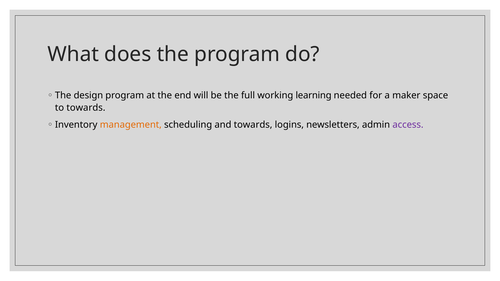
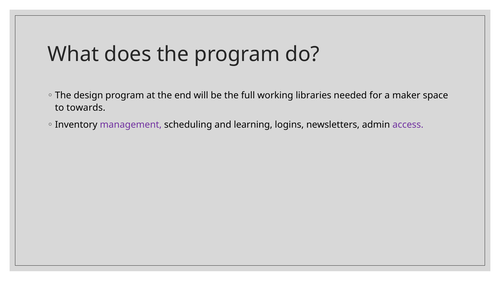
learning: learning -> libraries (314, 96)
management colour: orange -> purple (131, 125)
and towards: towards -> learning (253, 125)
